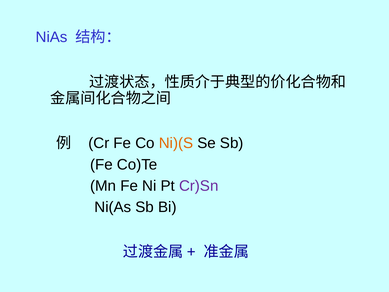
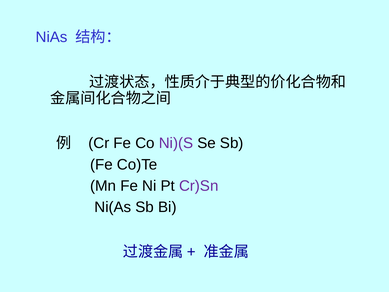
Ni)(S colour: orange -> purple (176, 143)
